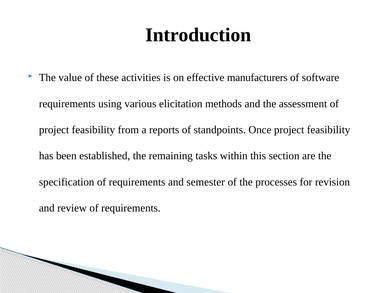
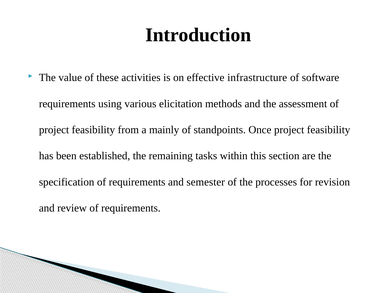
manufacturers: manufacturers -> infrastructure (257, 77)
reports: reports -> mainly (164, 130)
